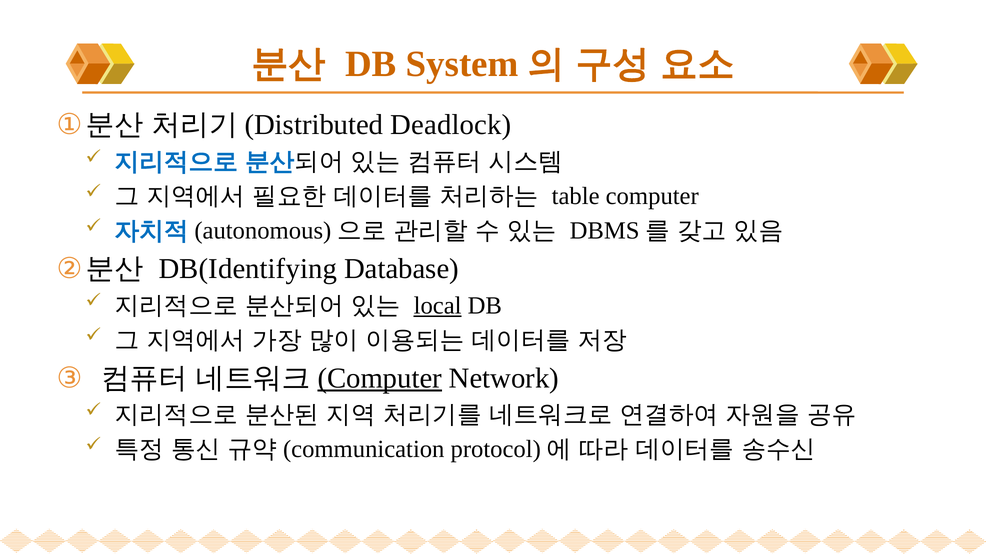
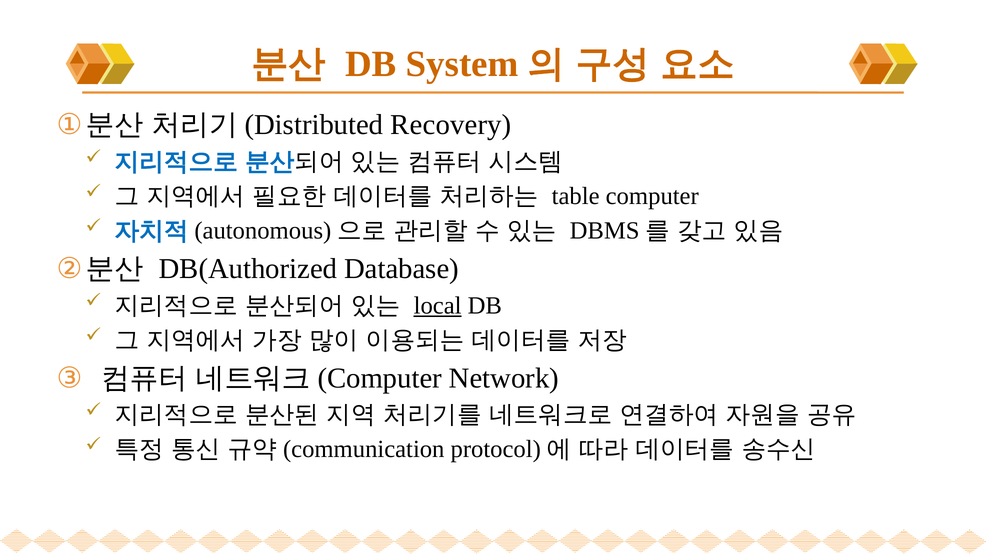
Deadlock: Deadlock -> Recovery (451, 125)
DB(Identifying: DB(Identifying -> DB(Authorized (248, 269)
Computer underline: present -> none (380, 378)
